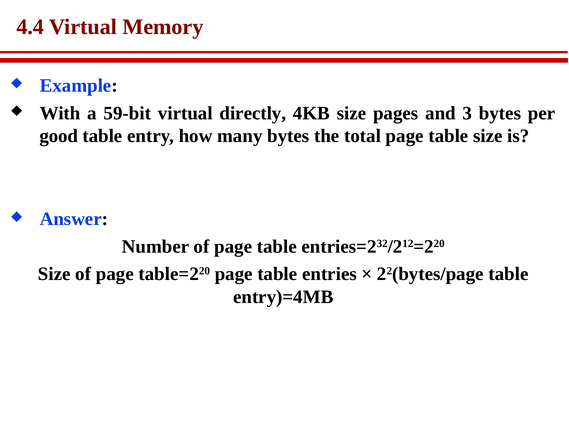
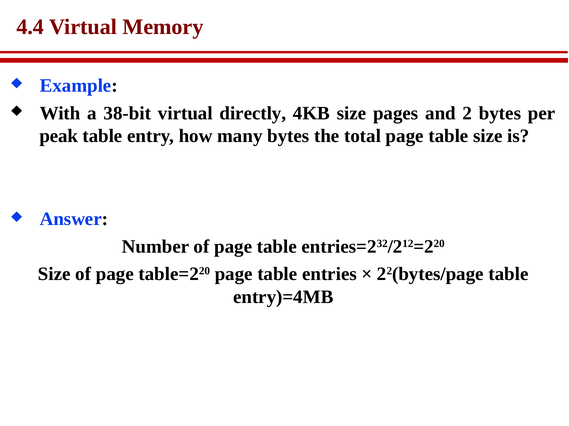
59-bit: 59-bit -> 38-bit (127, 113)
3: 3 -> 2 (467, 113)
good: good -> peak (59, 136)
